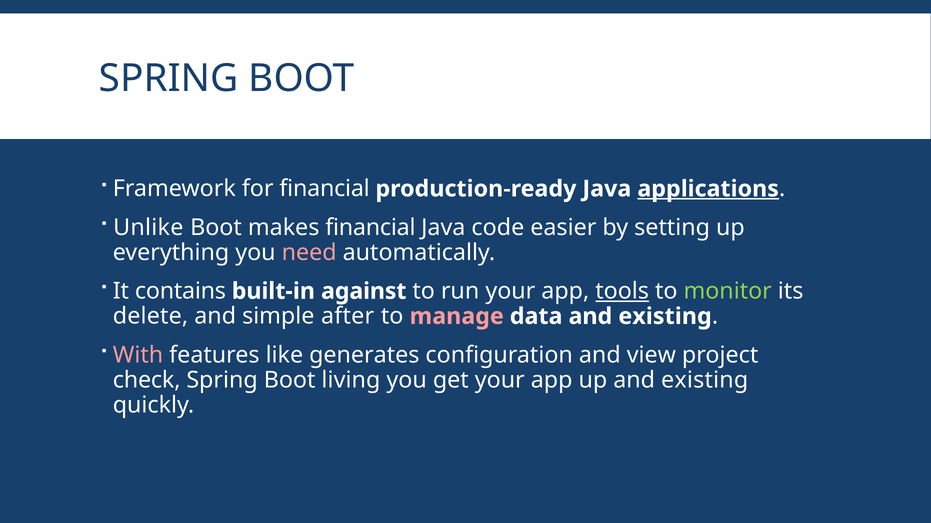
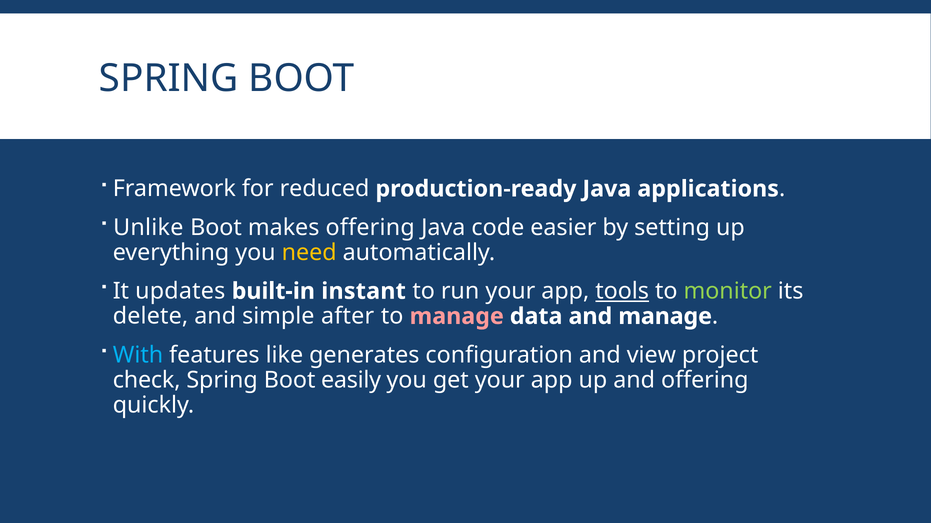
for financial: financial -> reduced (325, 189)
applications underline: present -> none (708, 189)
makes financial: financial -> offering (370, 228)
need colour: pink -> yellow (309, 253)
contains: contains -> updates (180, 292)
against: against -> instant (364, 292)
data and existing: existing -> manage (665, 317)
With colour: pink -> light blue (138, 355)
living: living -> easily (351, 381)
up and existing: existing -> offering (705, 381)
